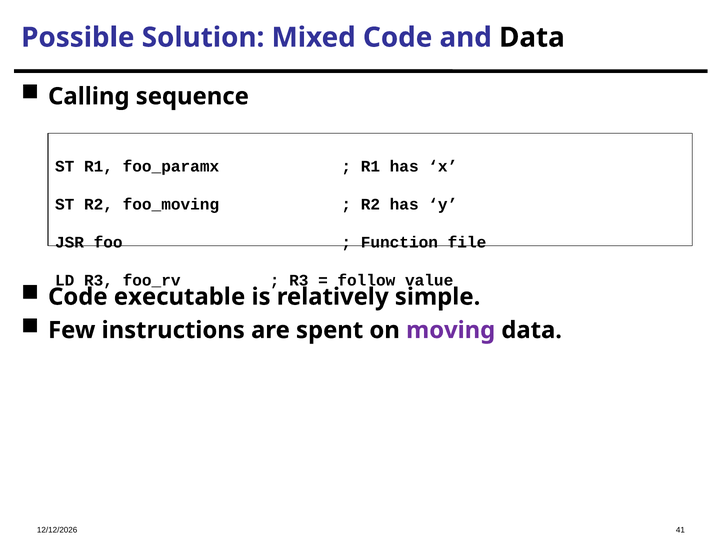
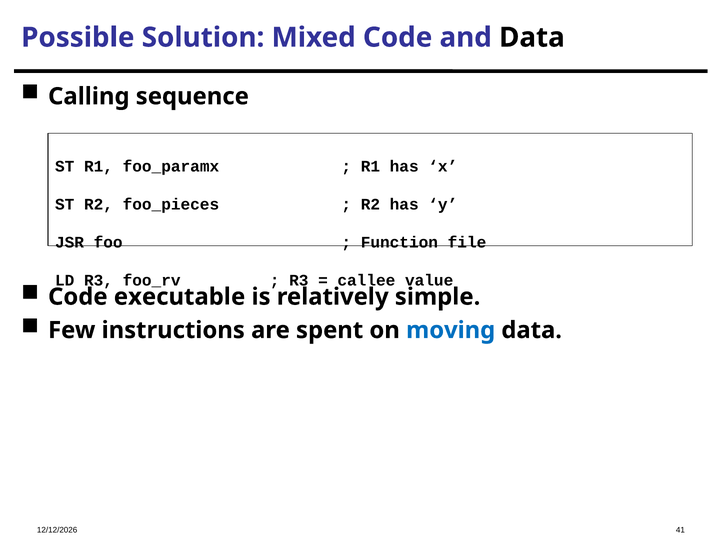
foo_moving: foo_moving -> foo_pieces (171, 204)
follow: follow -> callee (366, 280)
moving colour: purple -> blue (451, 330)
